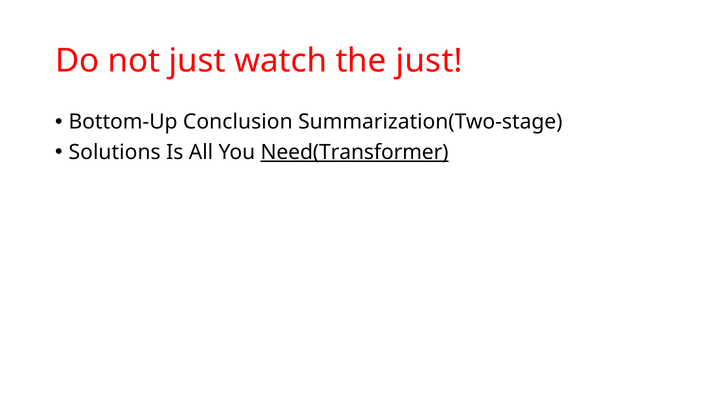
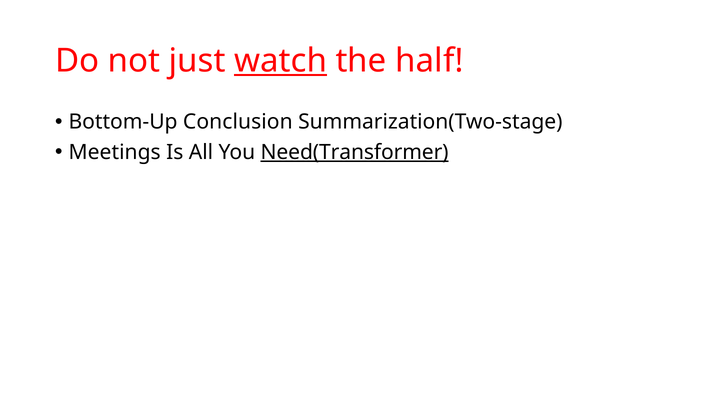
watch underline: none -> present (281, 61)
the just: just -> half (429, 61)
Solutions: Solutions -> Meetings (115, 152)
